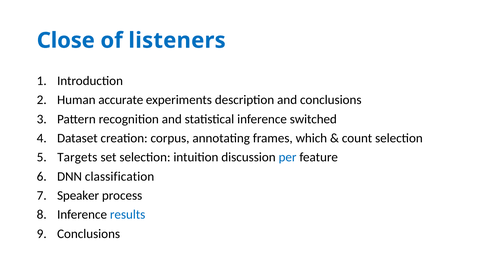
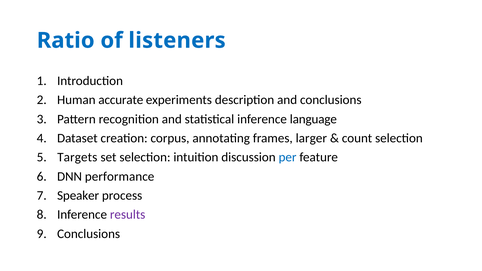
Close: Close -> Ratio (66, 40)
switched: switched -> language (313, 119)
which: which -> larger (311, 138)
classification: classification -> performance (120, 177)
results colour: blue -> purple (128, 215)
